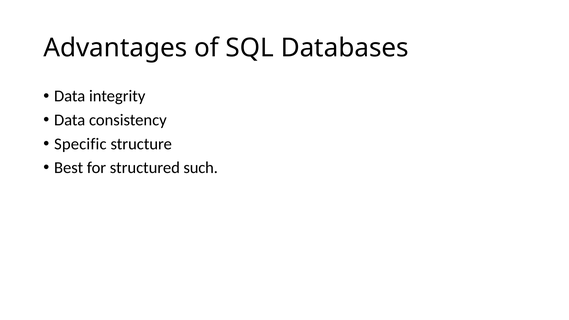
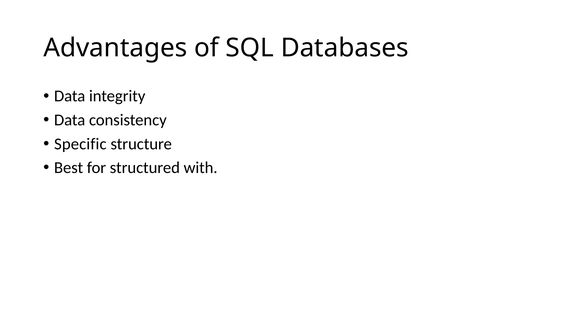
such: such -> with (201, 168)
